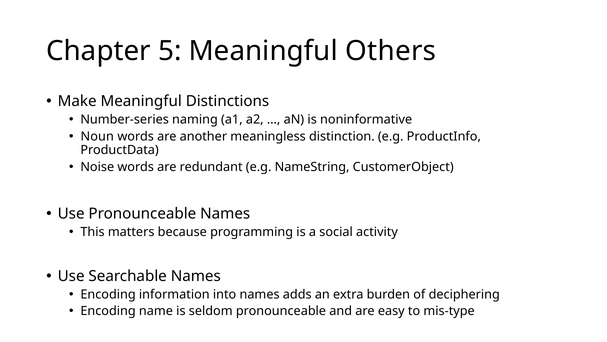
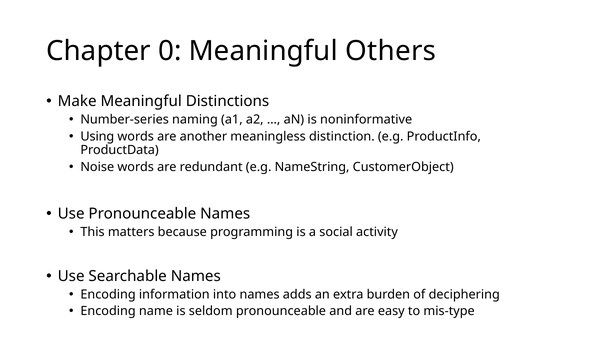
5: 5 -> 0 (170, 51)
Noun: Noun -> Using (97, 136)
